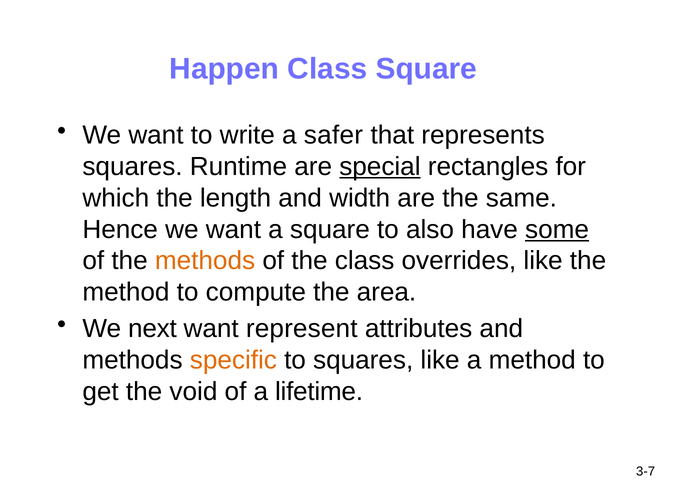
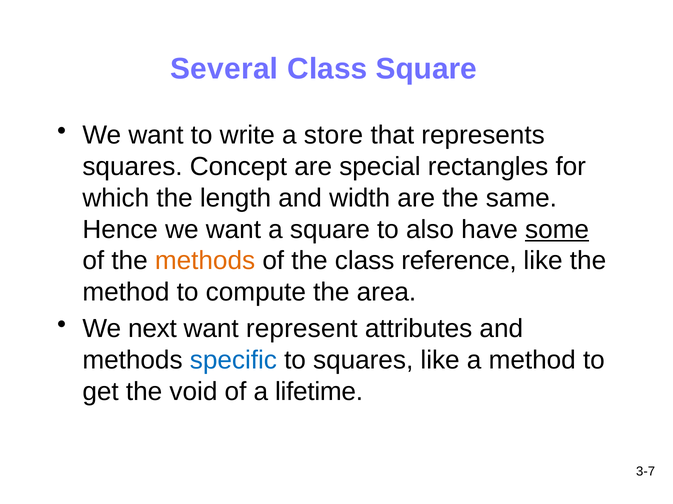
Happen: Happen -> Several (224, 69)
safer: safer -> store (333, 135)
Runtime: Runtime -> Concept (238, 167)
special underline: present -> none (380, 167)
overrides: overrides -> reference (459, 261)
specific colour: orange -> blue (233, 361)
